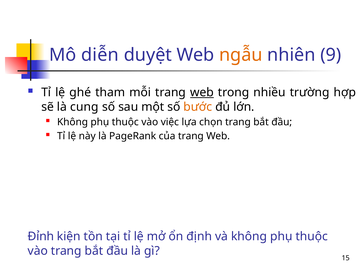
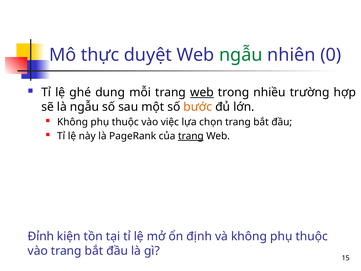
diễn: diễn -> thực (100, 55)
ngẫu colour: orange -> green (241, 55)
9: 9 -> 0 (331, 55)
tham: tham -> dung (110, 92)
là cung: cung -> ngẫu (84, 107)
trang underline: none -> present (191, 136)
